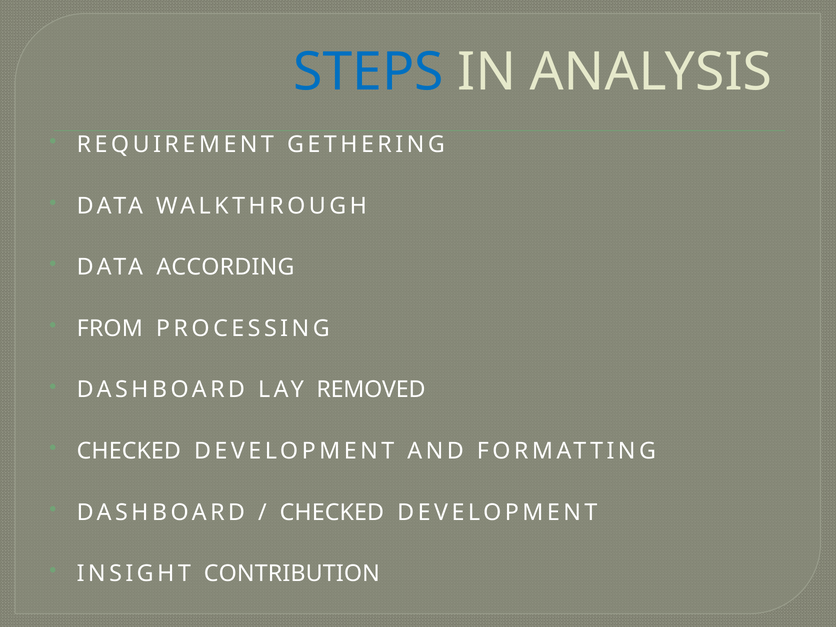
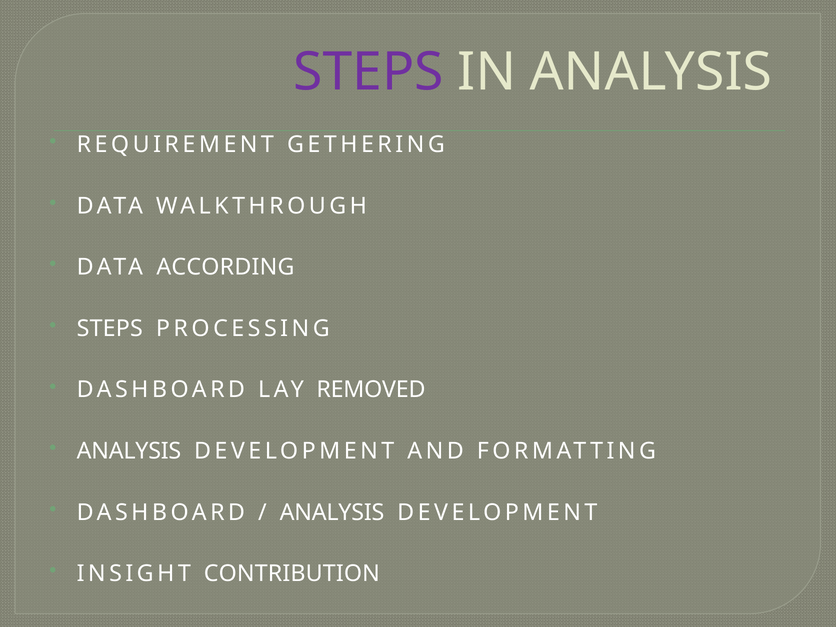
STEPS colour: blue -> purple (369, 72)
FROM: FROM -> STEPS (110, 329)
CHECKED: CHECKED -> ANALYSIS (129, 451)
CHECKED: CHECKED -> ANALYSIS (332, 512)
